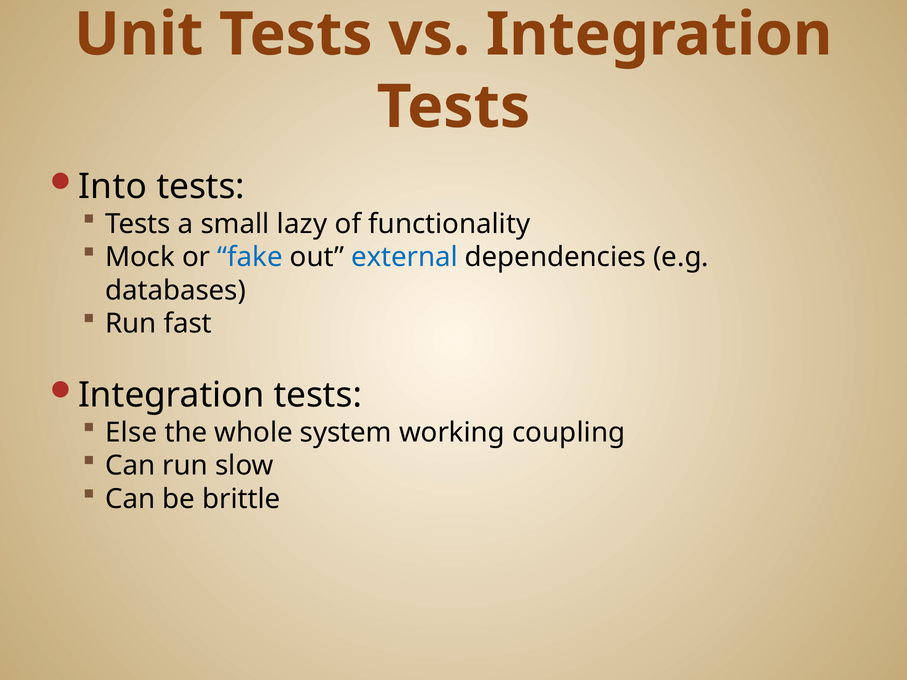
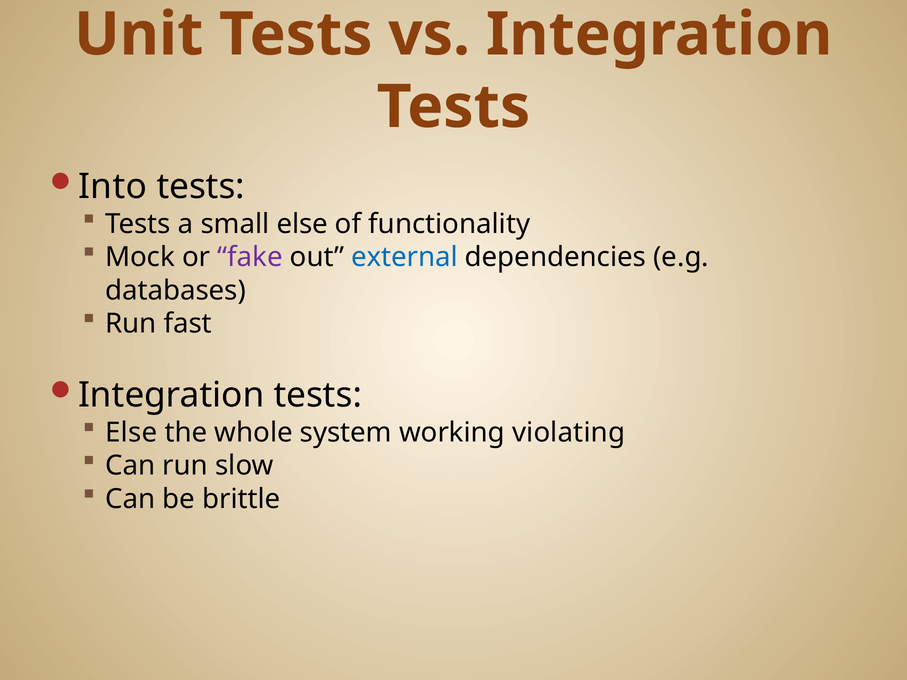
small lazy: lazy -> else (302, 224)
fake colour: blue -> purple (250, 257)
coupling: coupling -> violating (569, 433)
